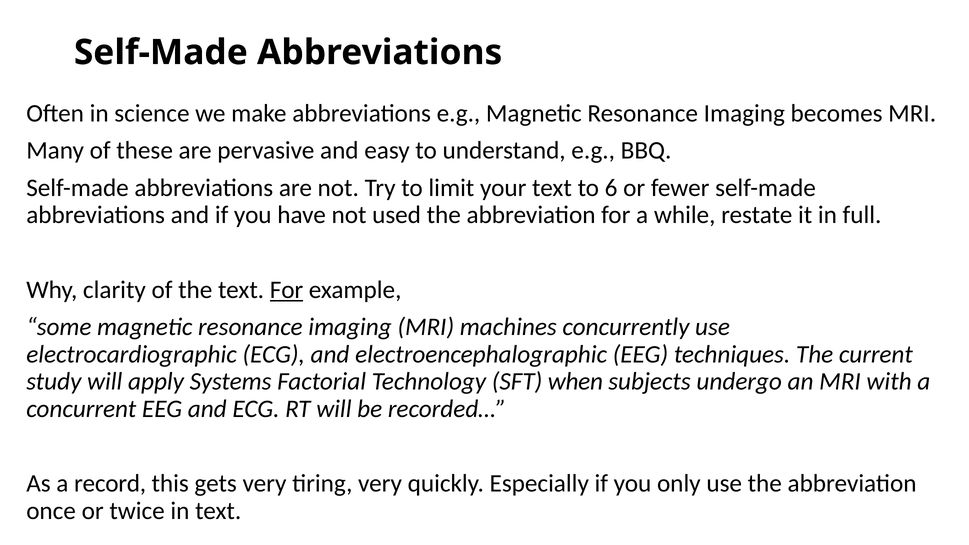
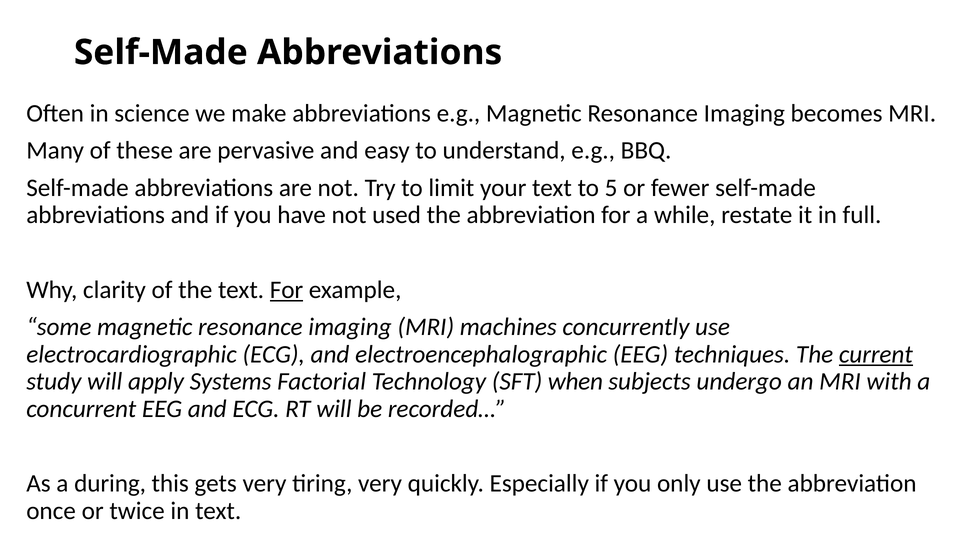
6: 6 -> 5 (611, 188)
current underline: none -> present (876, 354)
record: record -> during (110, 484)
